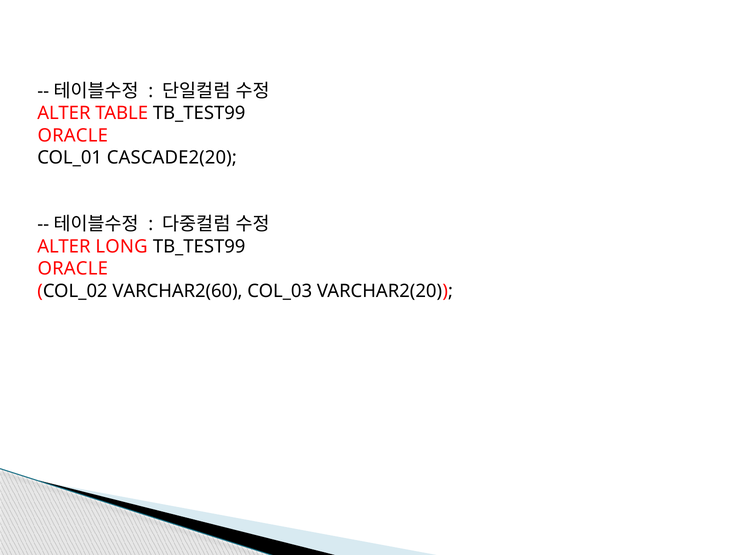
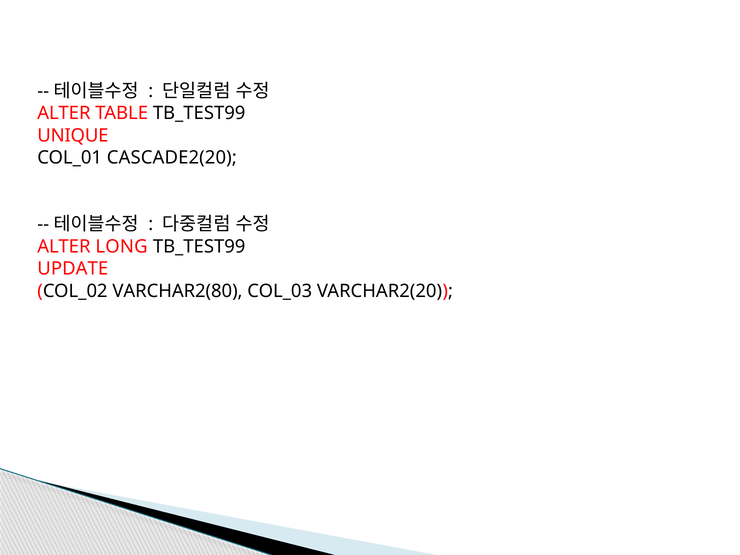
ORACLE: ORACLE -> UNIQUE (73, 136)
ORACLE: ORACLE -> UPDATE (73, 269)
VARCHAR2(60: VARCHAR2(60 -> VARCHAR2(80 (177, 291)
